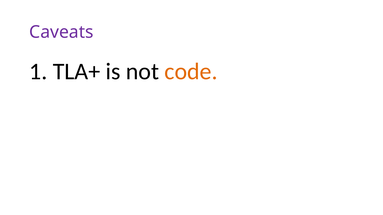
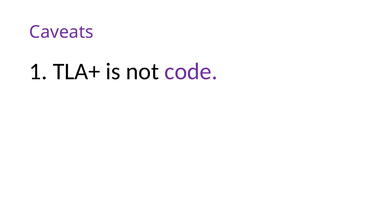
code colour: orange -> purple (191, 72)
